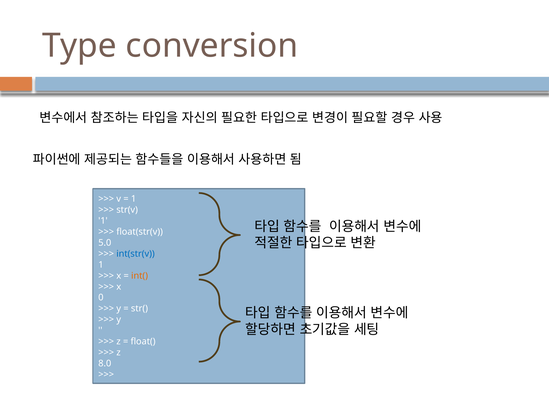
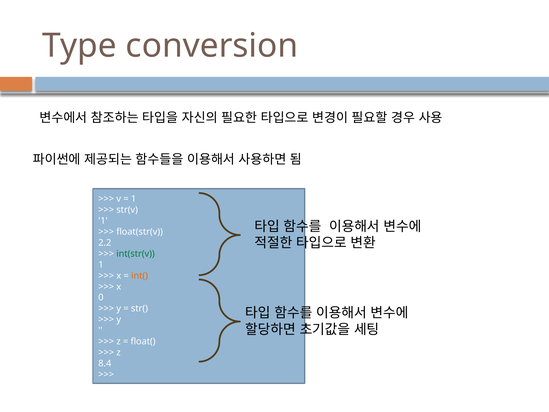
5.0: 5.0 -> 2.2 (105, 243)
int(str(v colour: blue -> green (136, 254)
8.0: 8.0 -> 8.4 (105, 363)
